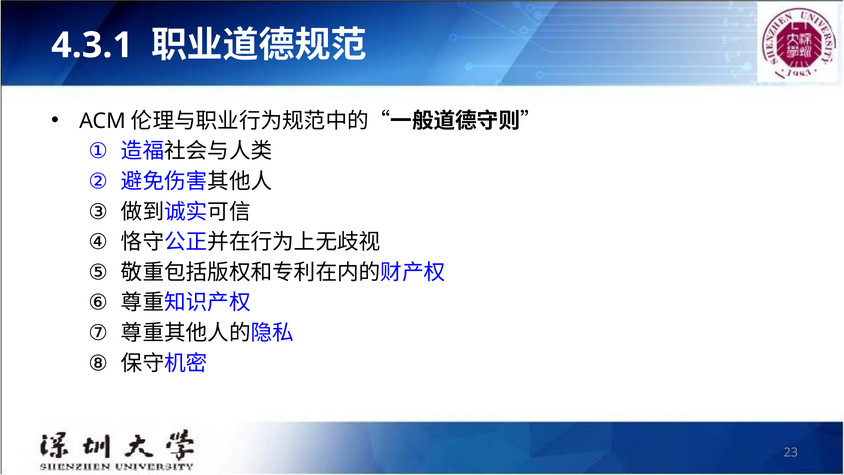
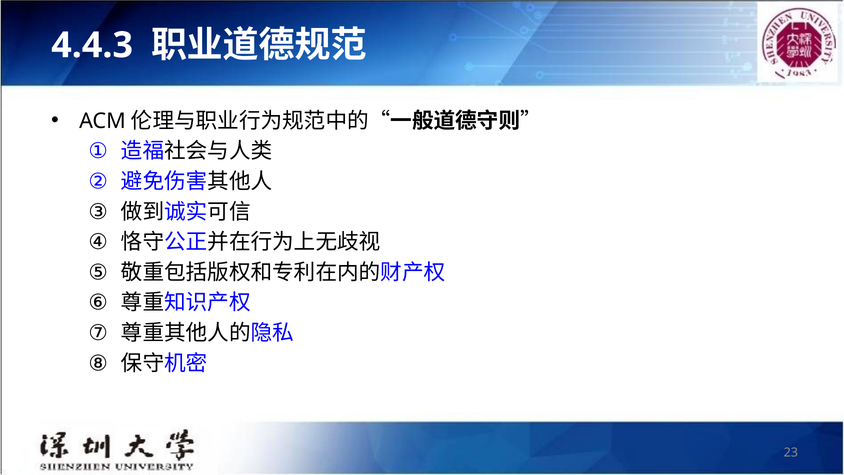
4.3.1: 4.3.1 -> 4.4.3 (92, 45)
